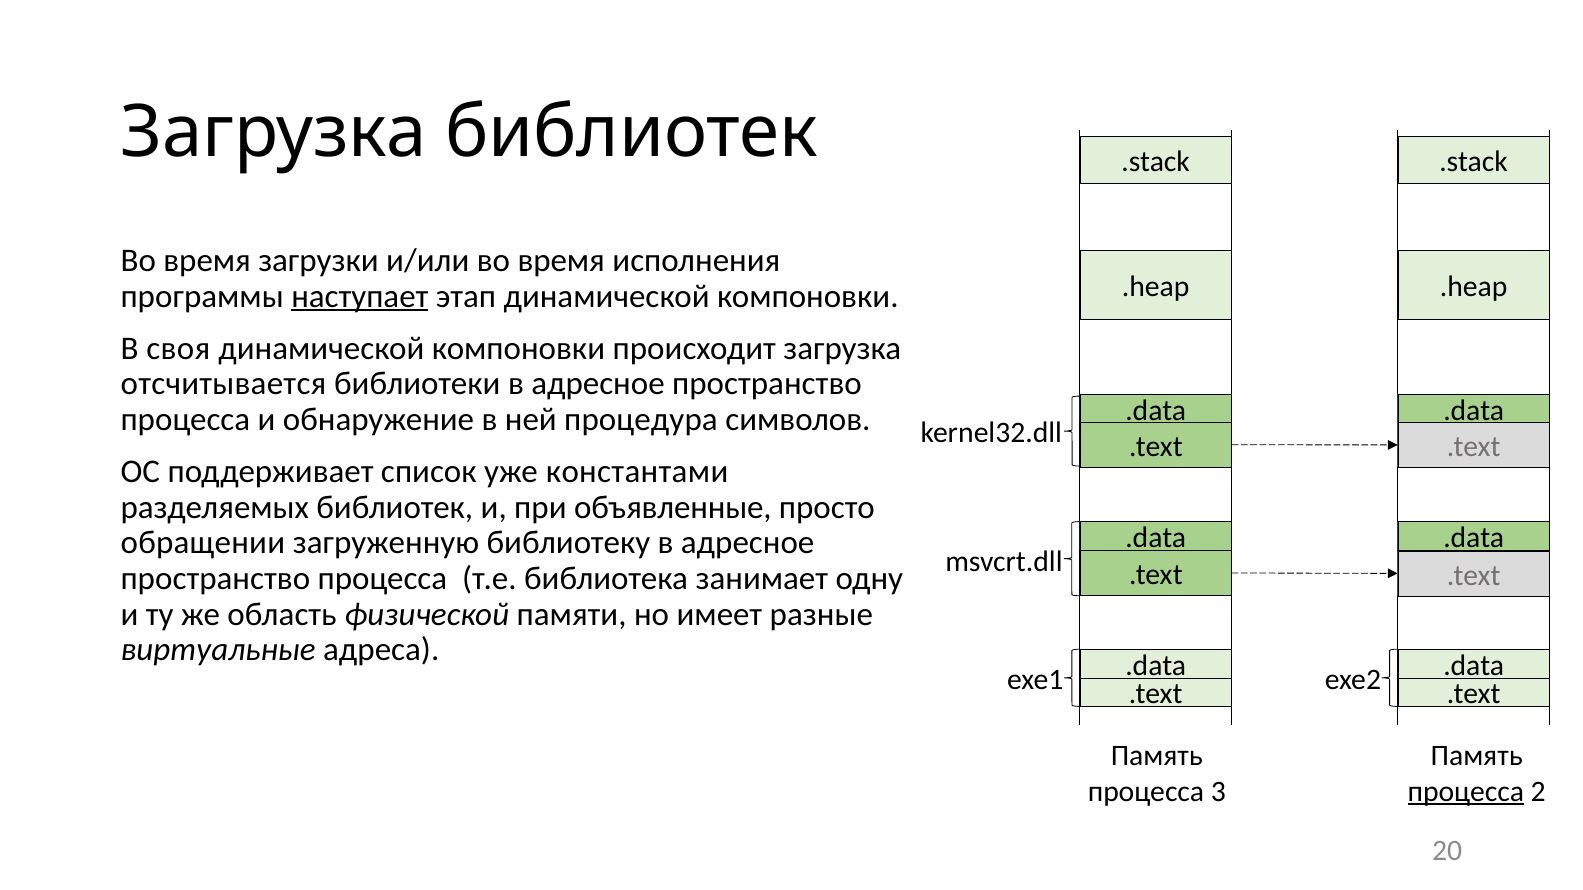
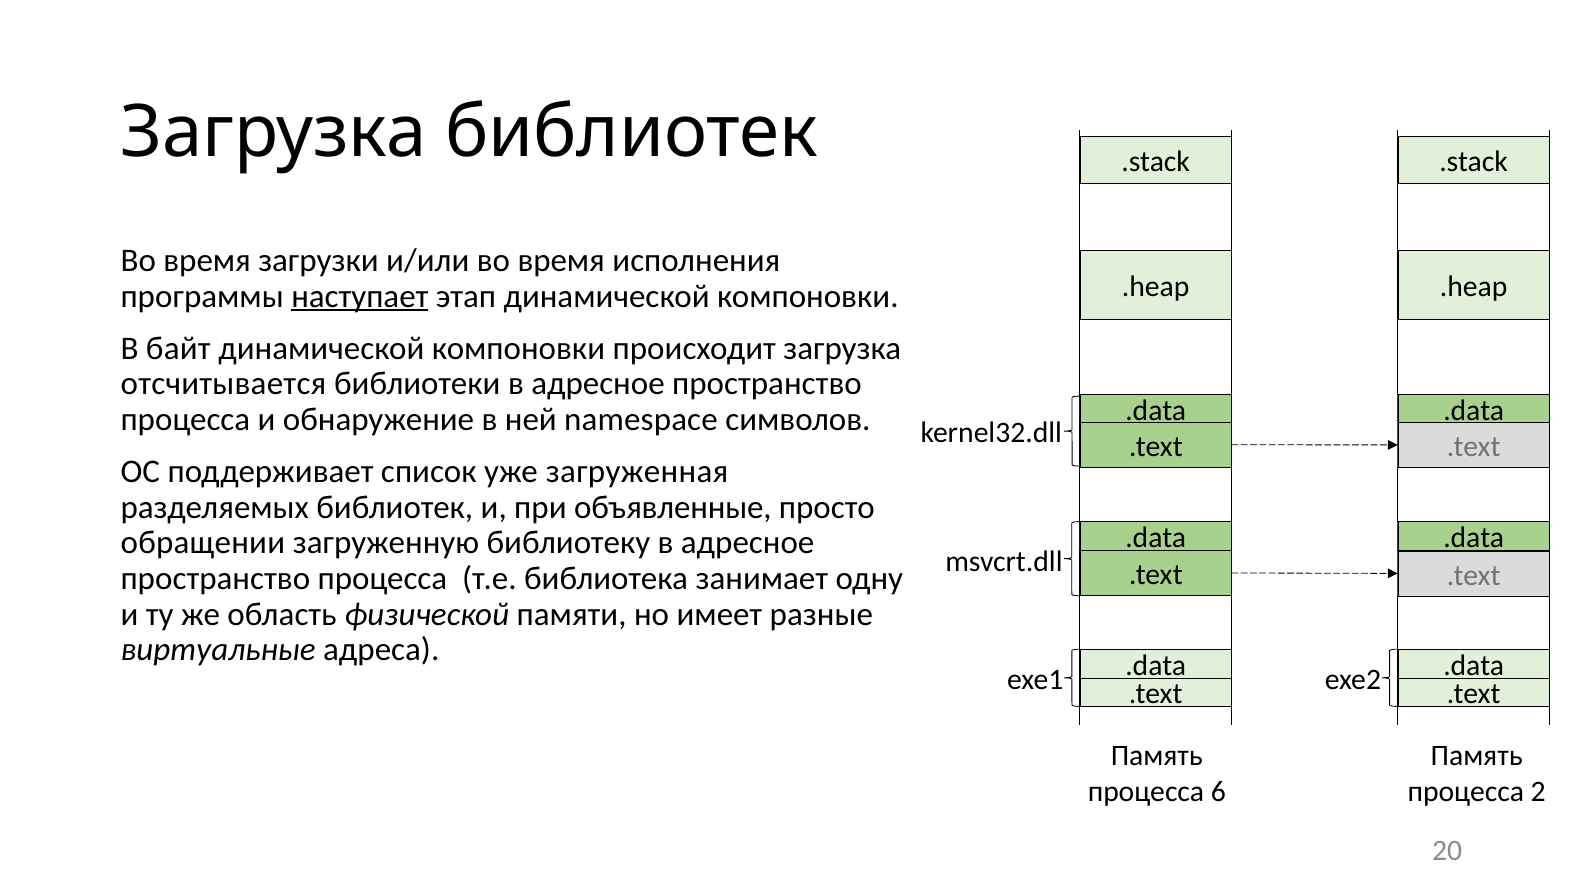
своя: своя -> байт (178, 348)
процедура: процедура -> namespace (641, 420)
константами: константами -> загруженная (637, 472)
3: 3 -> 6 (1218, 792)
процесса underline: present -> none (1466, 792)
